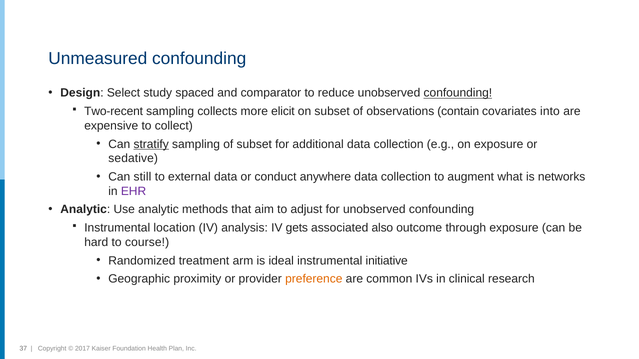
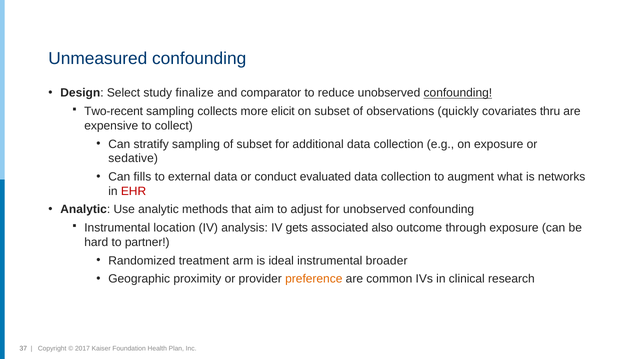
spaced: spaced -> finalize (195, 93)
contain: contain -> quickly (458, 112)
into: into -> thru (550, 112)
stratify underline: present -> none (151, 144)
still: still -> fills (142, 177)
anywhere: anywhere -> evaluated (325, 177)
EHR colour: purple -> red (134, 191)
course: course -> partner (147, 243)
initiative: initiative -> broader (387, 261)
